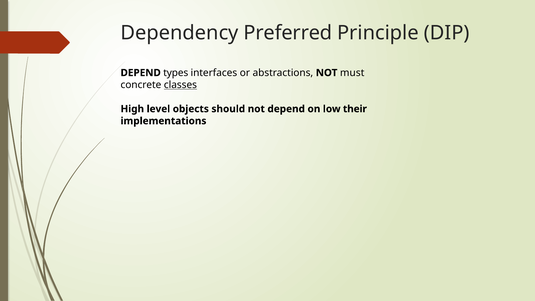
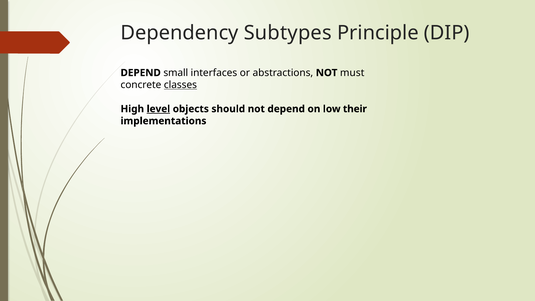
Preferred: Preferred -> Subtypes (288, 33)
types: types -> small (176, 73)
level underline: none -> present (158, 109)
